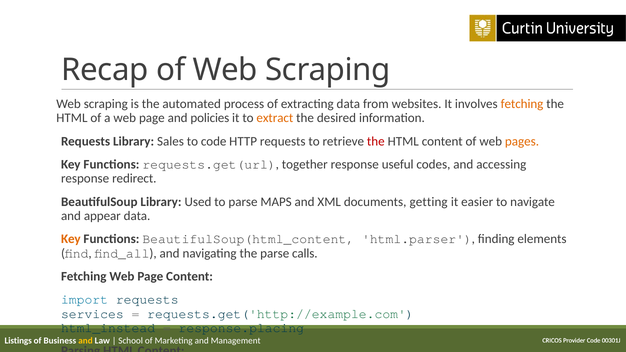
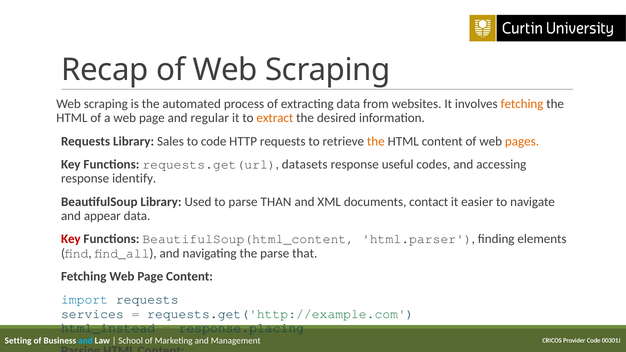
policies: policies -> regular (210, 118)
the colour: red -> orange (376, 141)
together: together -> datasets (305, 165)
redirect: redirect -> identify (134, 179)
MAPS: MAPS -> THAN (276, 202)
getting: getting -> contact (429, 202)
Key colour: orange -> red (71, 239)
calls: calls -> that (305, 253)
Listings: Listings -> Setting (18, 341)
and colour: yellow -> light blue (85, 341)
